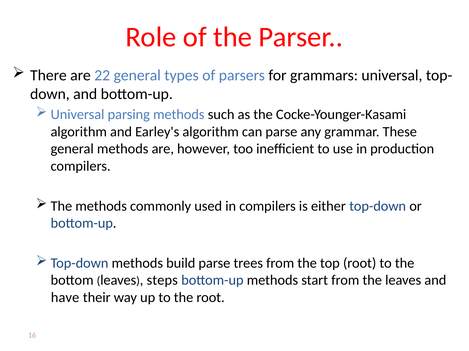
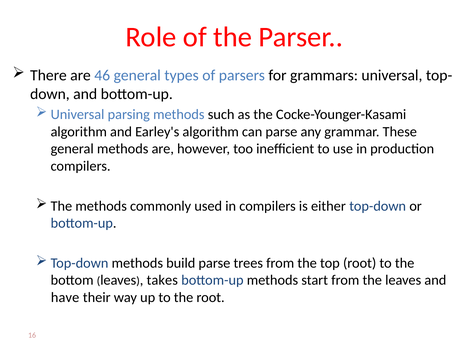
22: 22 -> 46 (102, 75)
steps: steps -> takes (162, 281)
